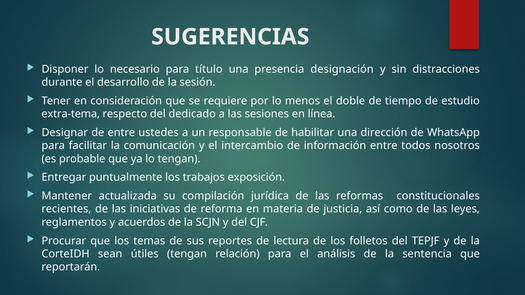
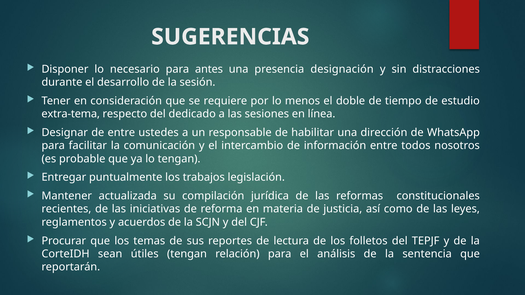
título: título -> antes (209, 69)
exposición: exposición -> legislación (256, 178)
